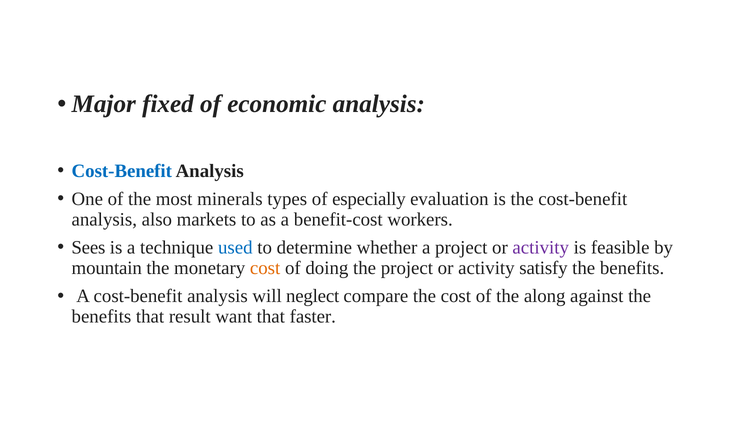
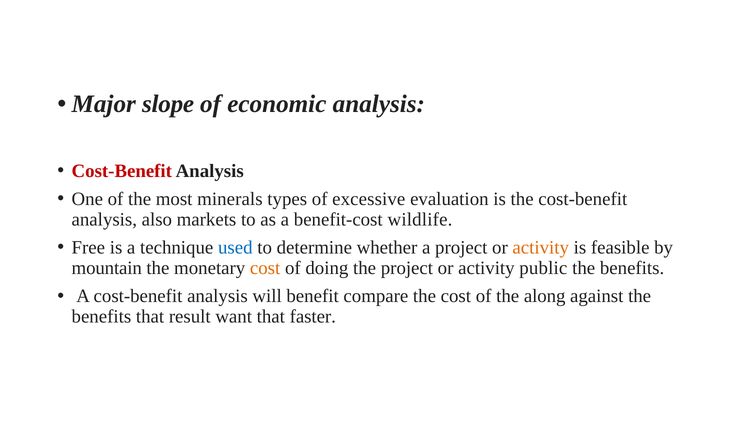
fixed: fixed -> slope (168, 104)
Cost-Benefit colour: blue -> red (122, 171)
especially: especially -> excessive (369, 199)
workers: workers -> wildlife (420, 219)
Sees: Sees -> Free (88, 248)
activity colour: purple -> orange (541, 248)
satisfy: satisfy -> public (543, 268)
neglect: neglect -> benefit (313, 296)
